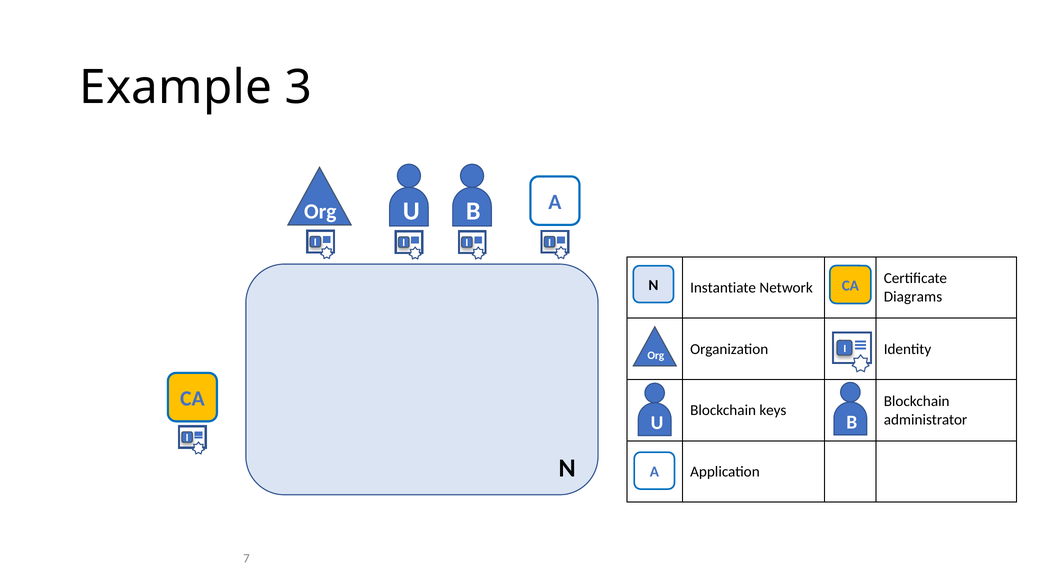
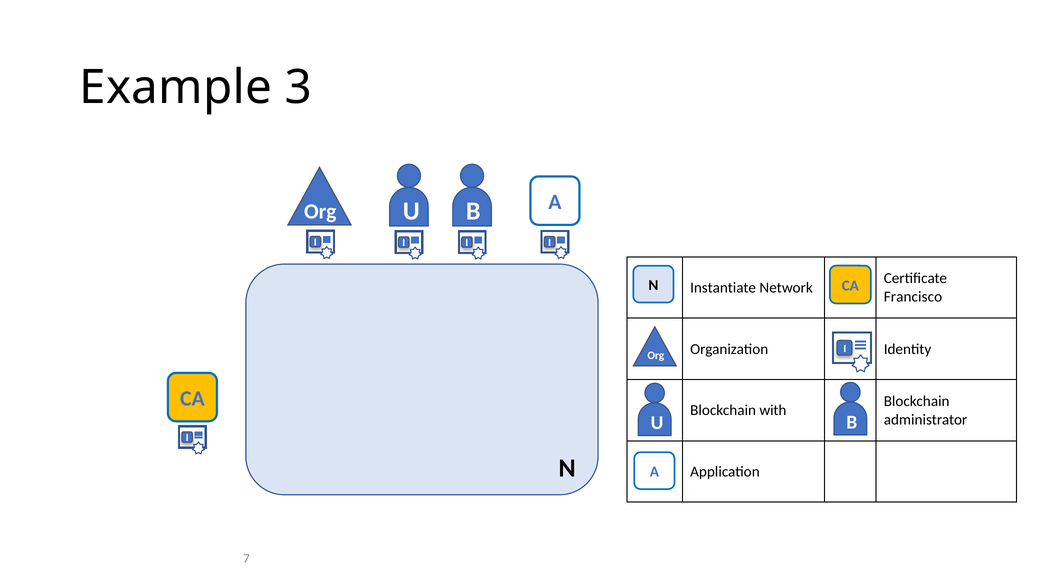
Diagrams: Diagrams -> Francisco (913, 297)
keys: keys -> with (773, 410)
